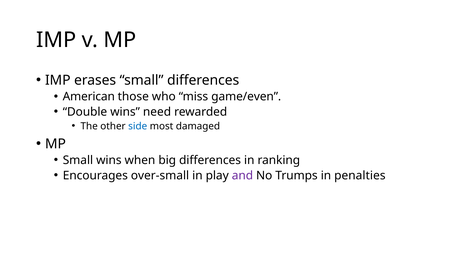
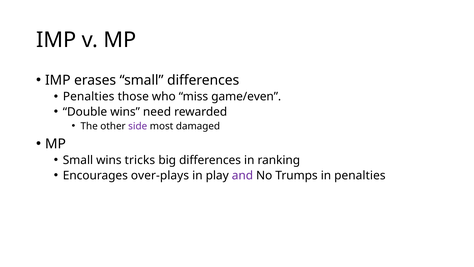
American: American -> Penalties (89, 96)
side colour: blue -> purple (138, 126)
when: when -> tricks (140, 160)
over-small: over-small -> over-plays (160, 175)
